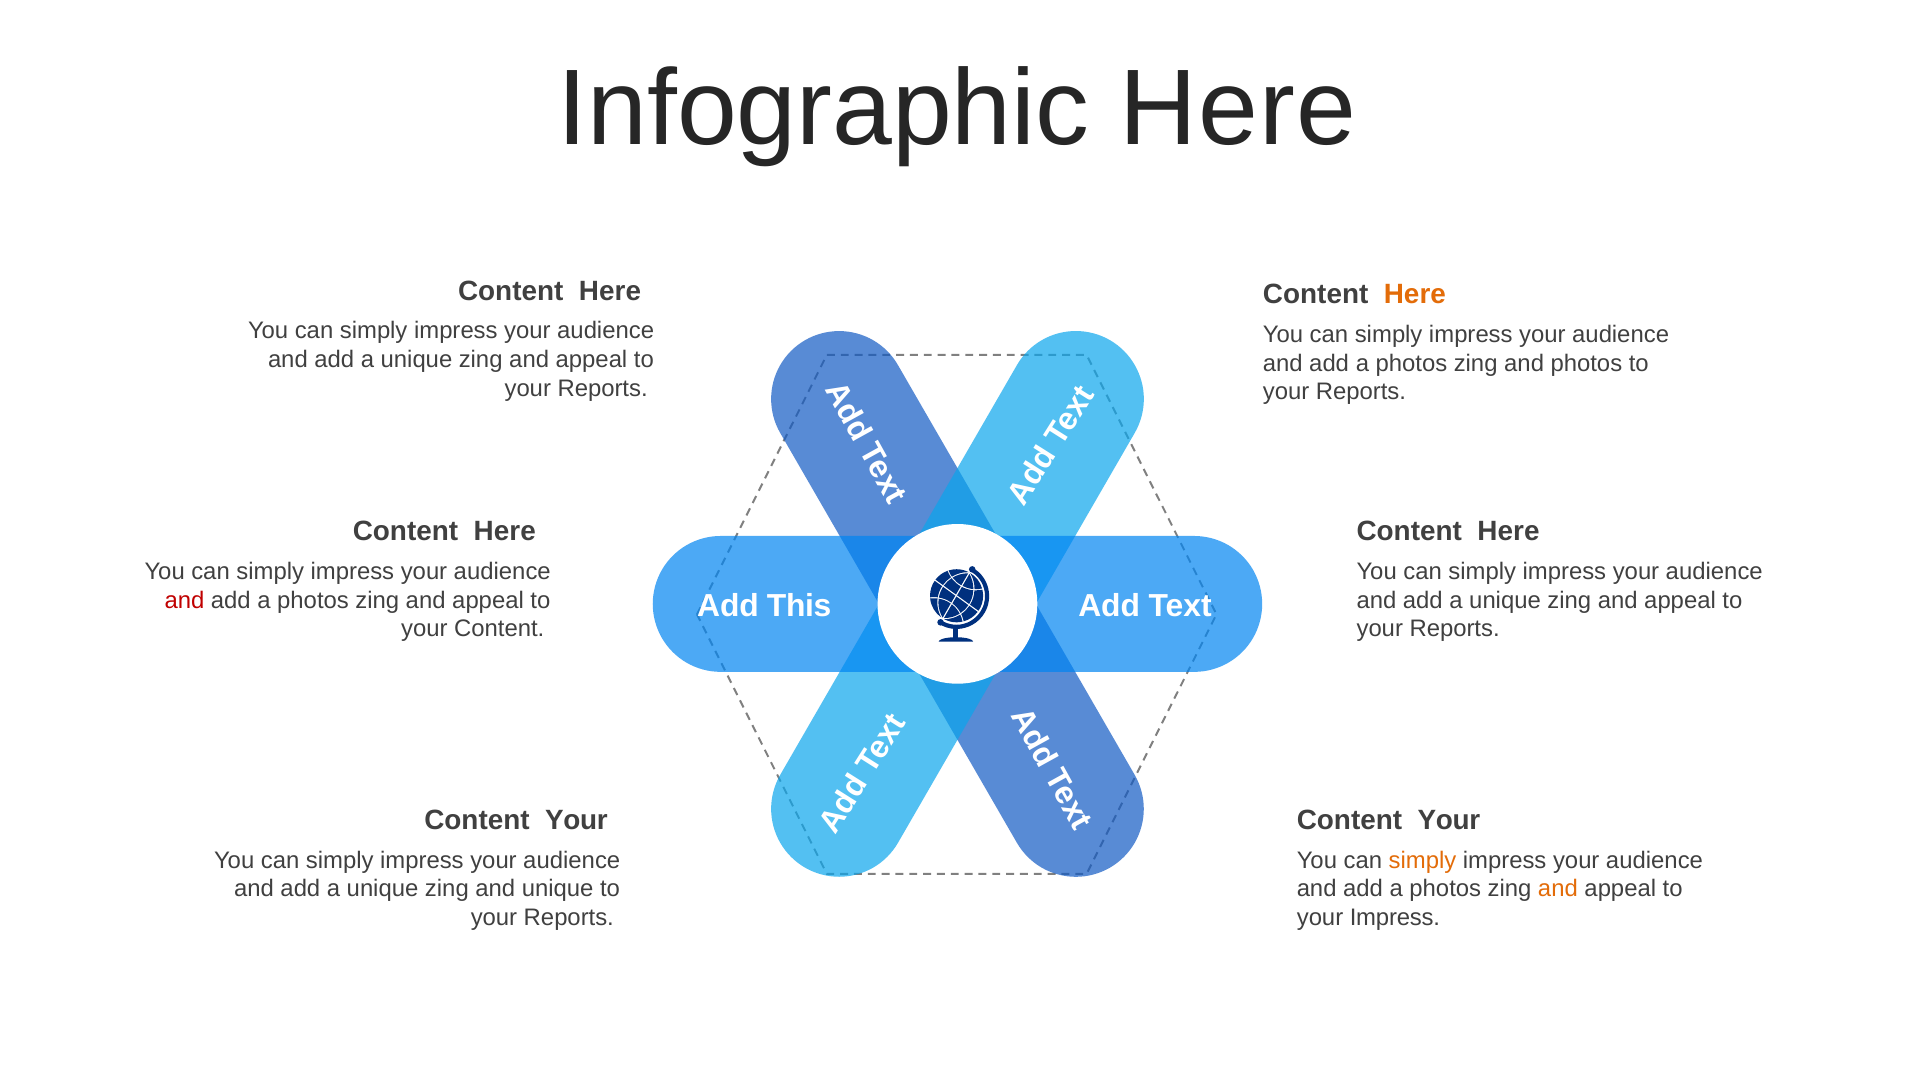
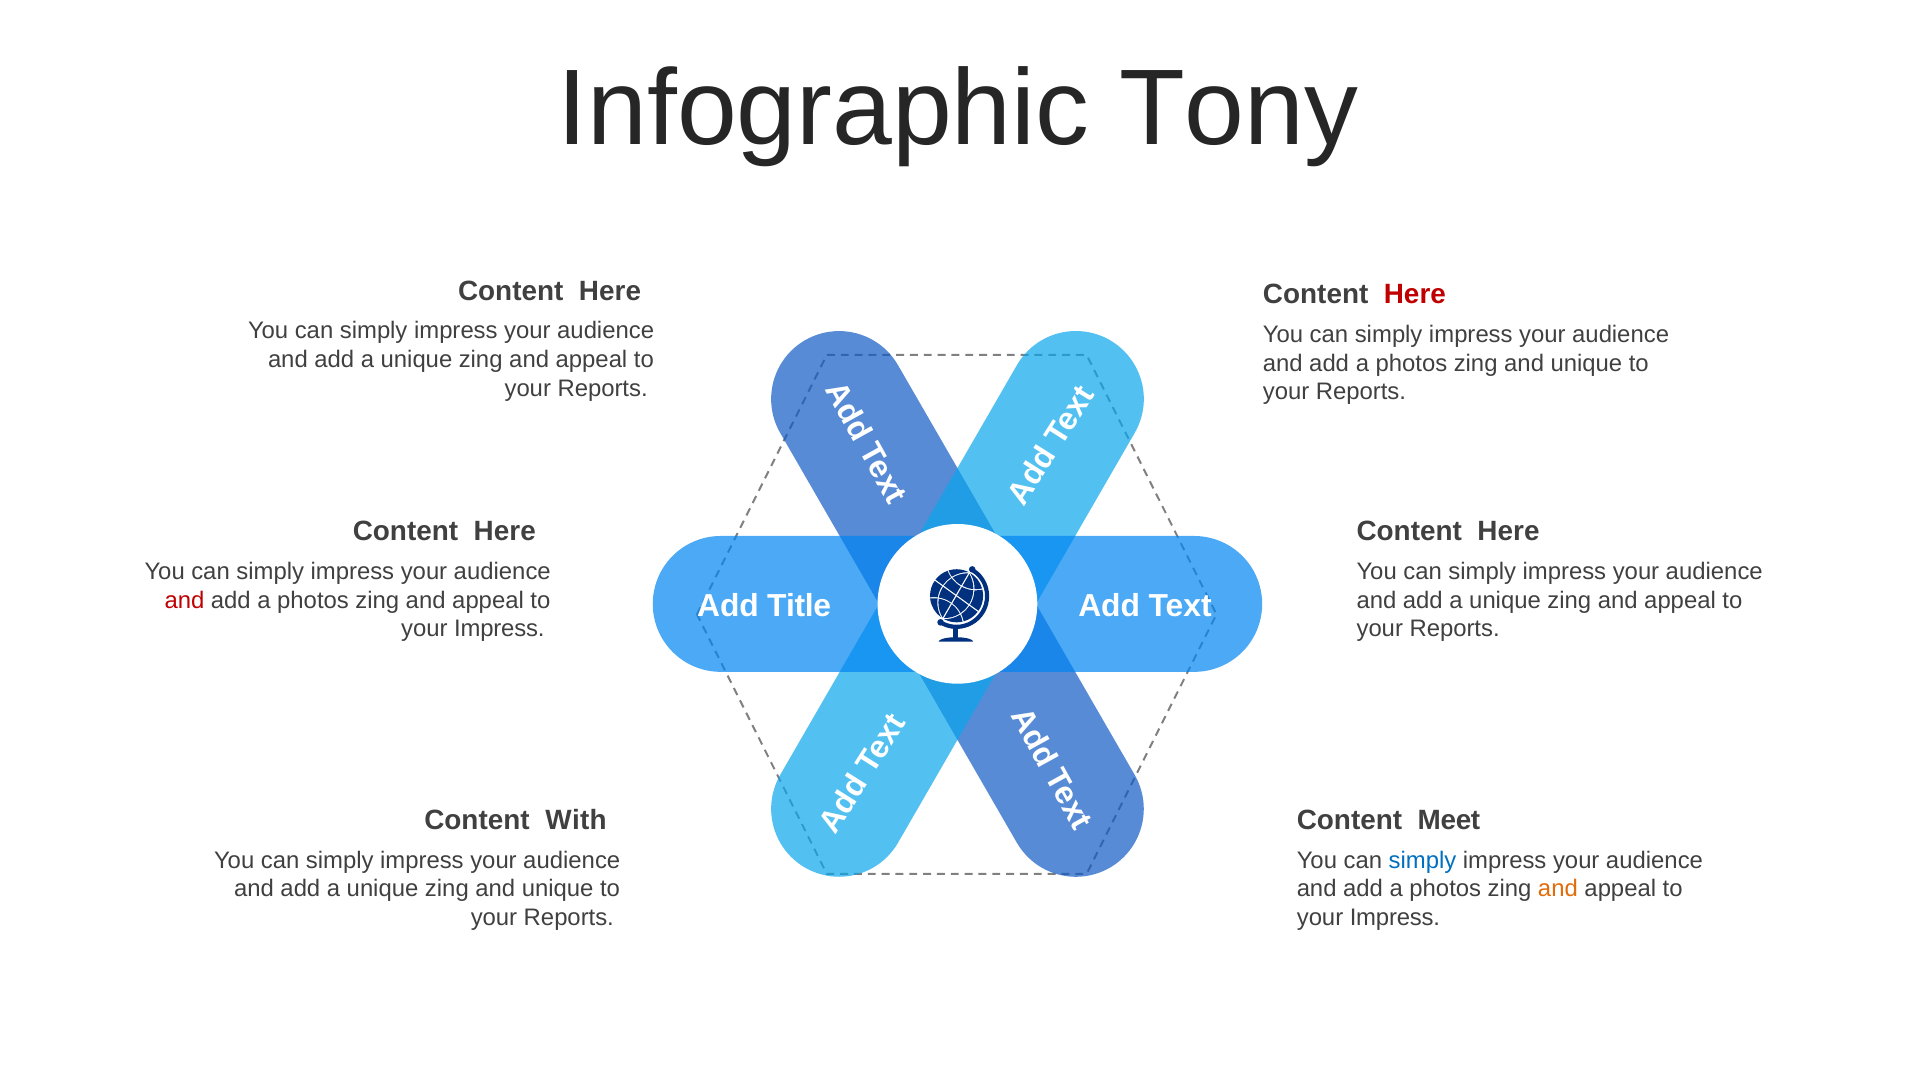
Infographic Here: Here -> Tony (1239, 109)
Here colour: orange -> red (1415, 295)
photos: photos -> unique (1586, 363)
This: This -> Title (799, 606)
Content: Content -> Impress (499, 629)
Your: Your -> With (576, 821)
Your: Your -> Meet (1449, 821)
simply colour: orange -> blue (1422, 861)
